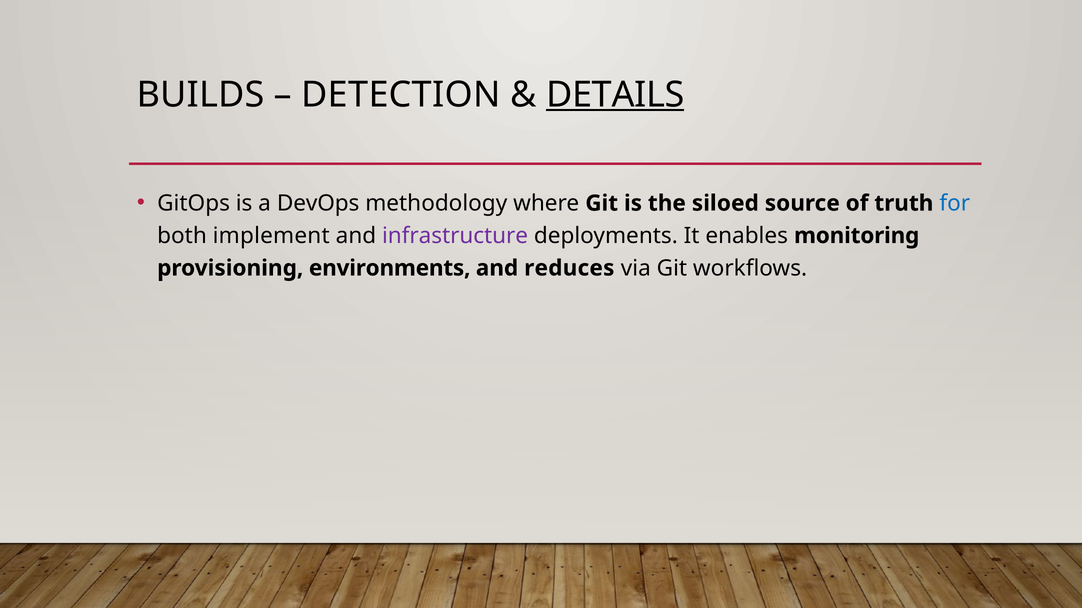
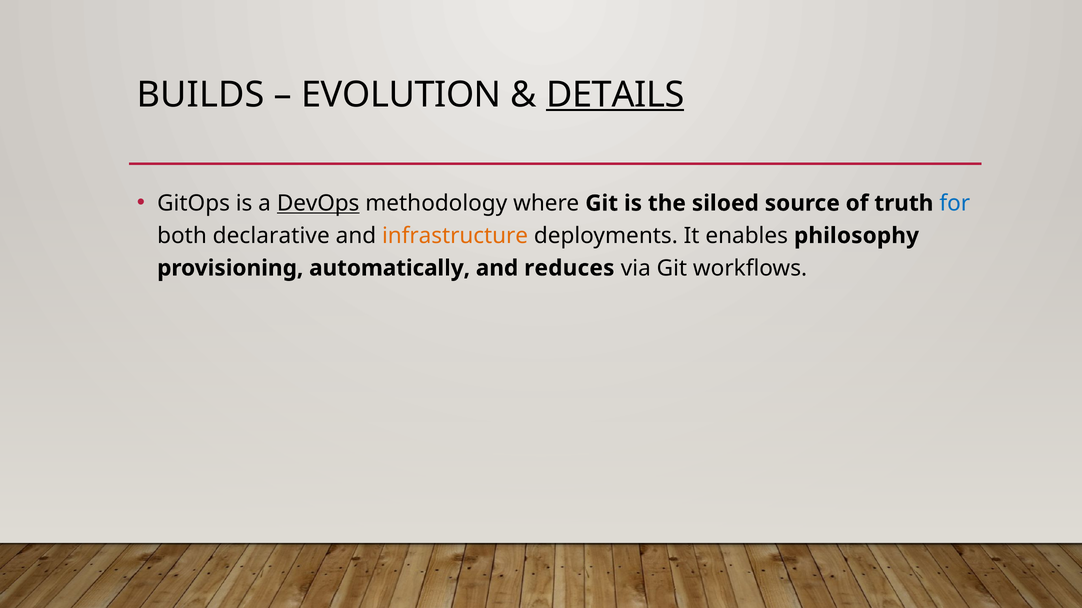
DETECTION: DETECTION -> EVOLUTION (401, 95)
DevOps underline: none -> present (318, 203)
implement: implement -> declarative (271, 236)
infrastructure colour: purple -> orange (455, 236)
monitoring: monitoring -> philosophy (856, 236)
environments: environments -> automatically (390, 268)
